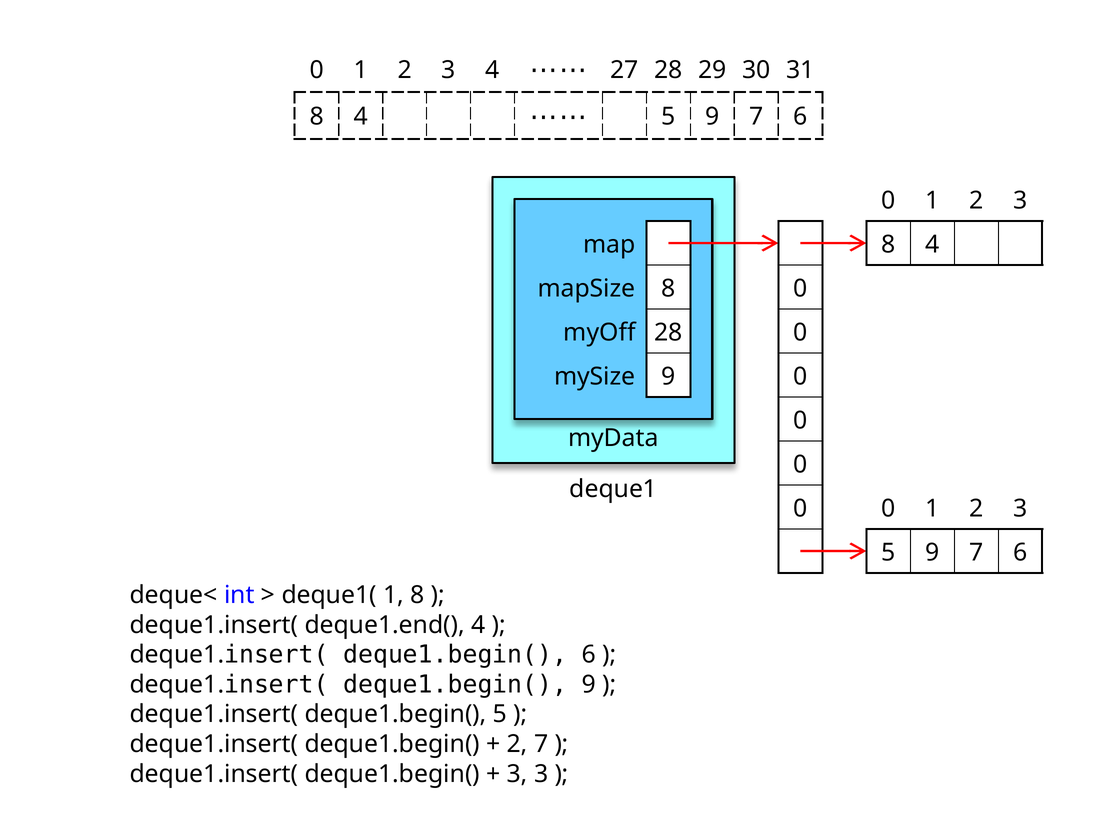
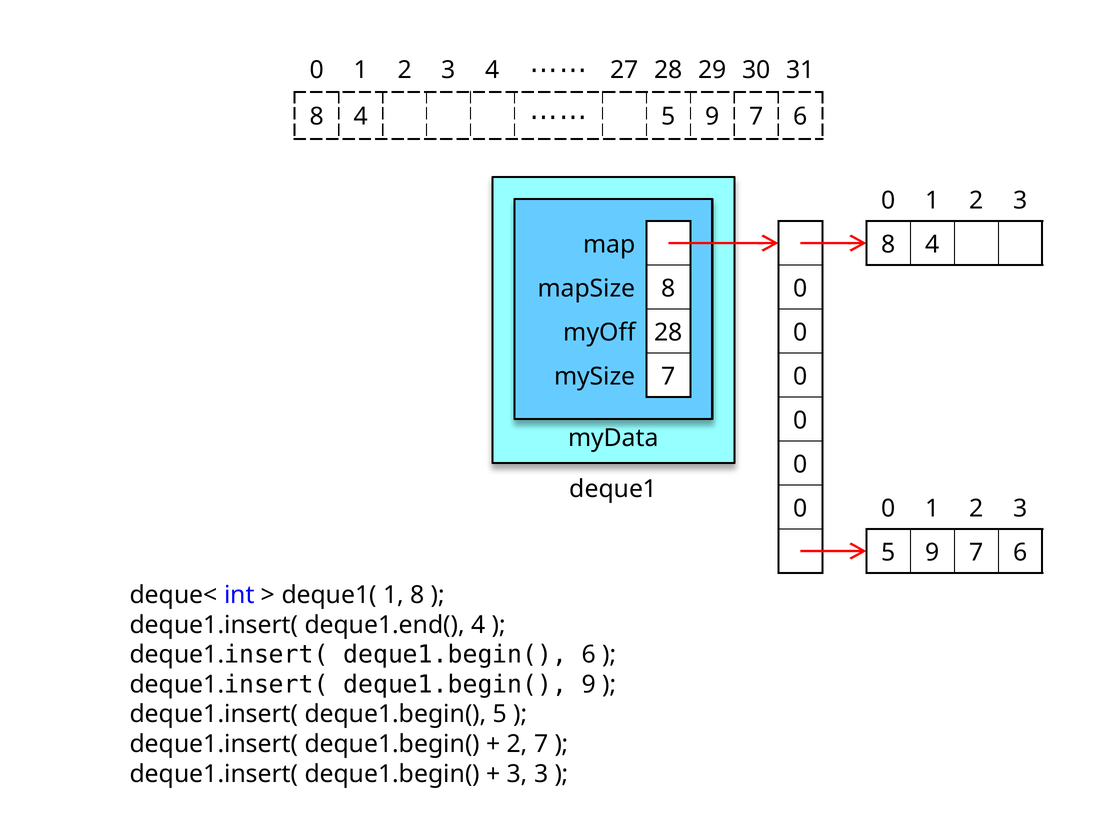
mySize 9: 9 -> 7 (668, 376)
